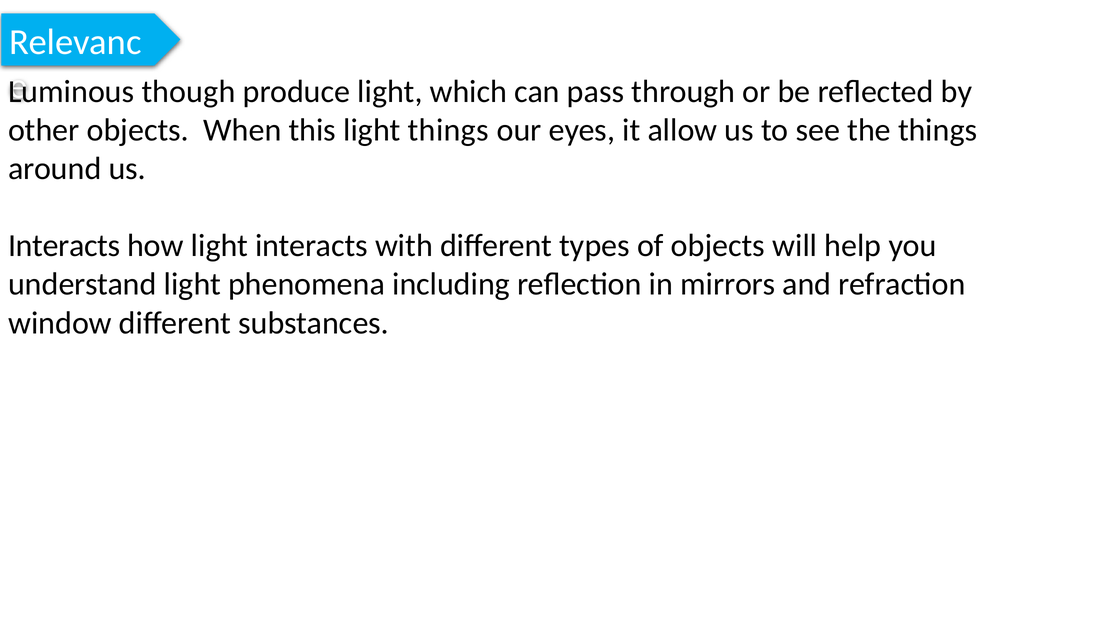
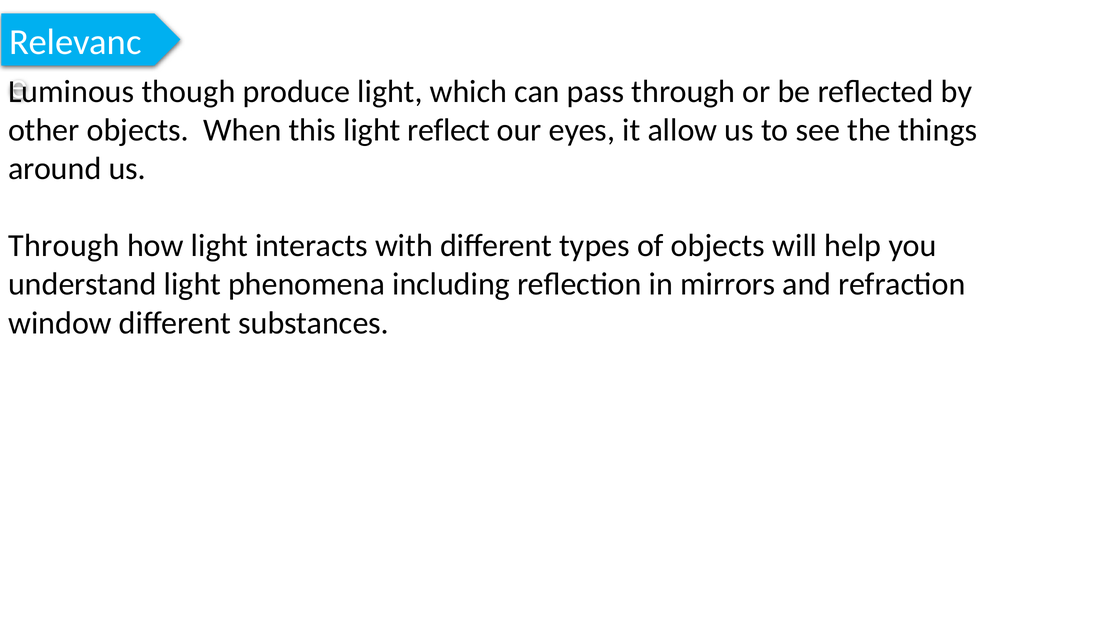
light things: things -> reflect (449, 130)
Interacts: Interacts -> Through (64, 246)
